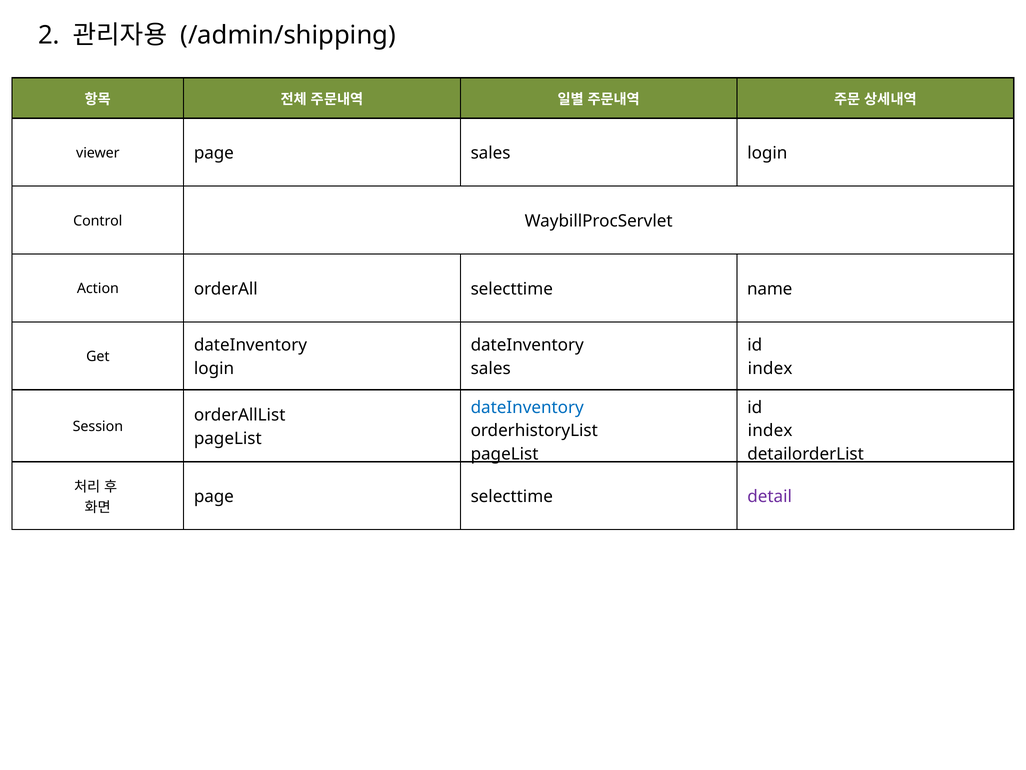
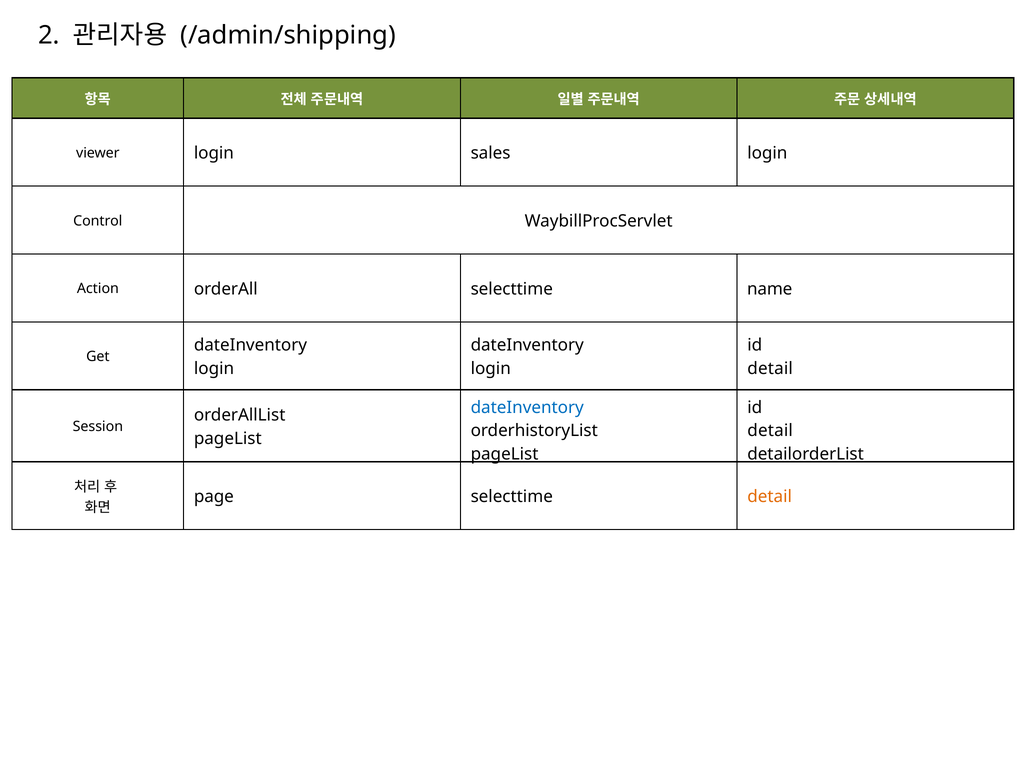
viewer page: page -> login (214, 153)
sales: sales -> login (491, 368)
index: index -> detail (770, 368)
index: index -> detail (770, 431)
detail colour: purple -> orange (770, 496)
